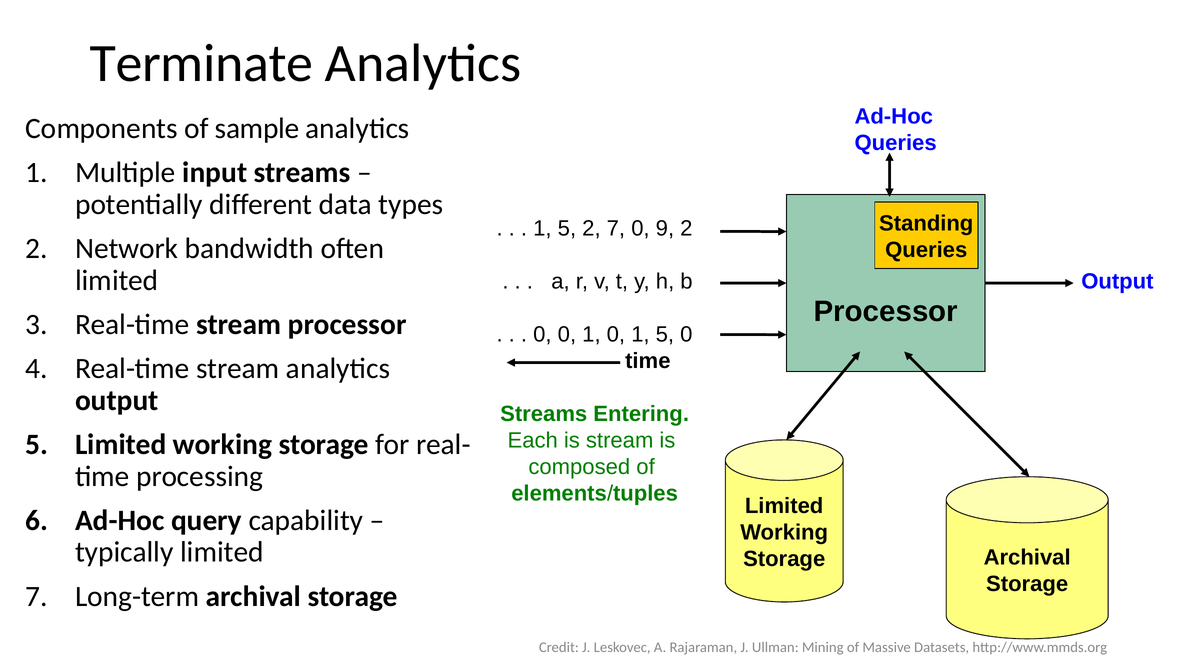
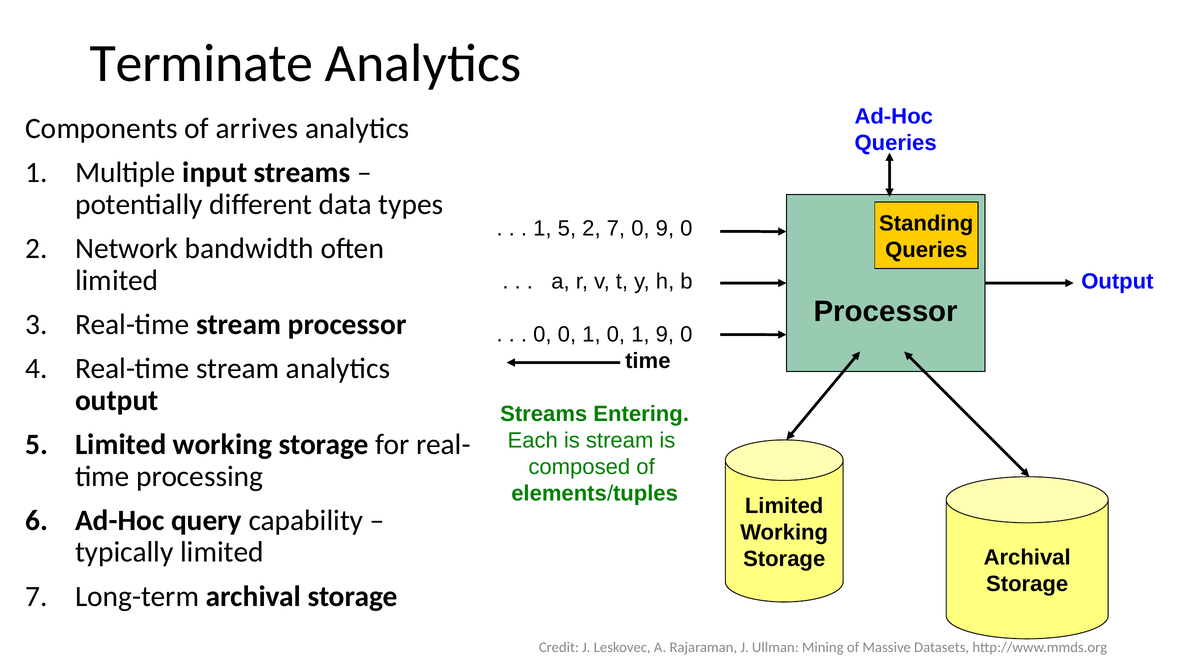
sample: sample -> arrives (257, 129)
0 9 2: 2 -> 0 (686, 228)
0 1 5: 5 -> 9 (665, 334)
